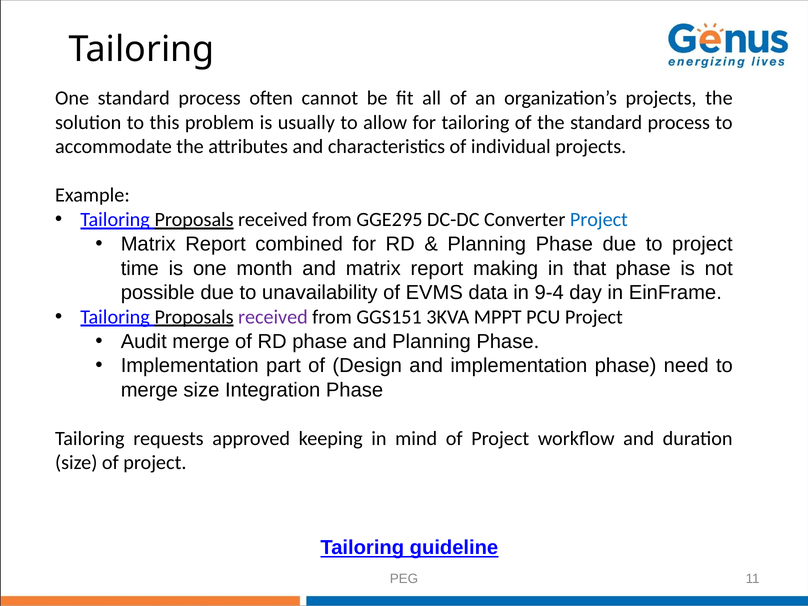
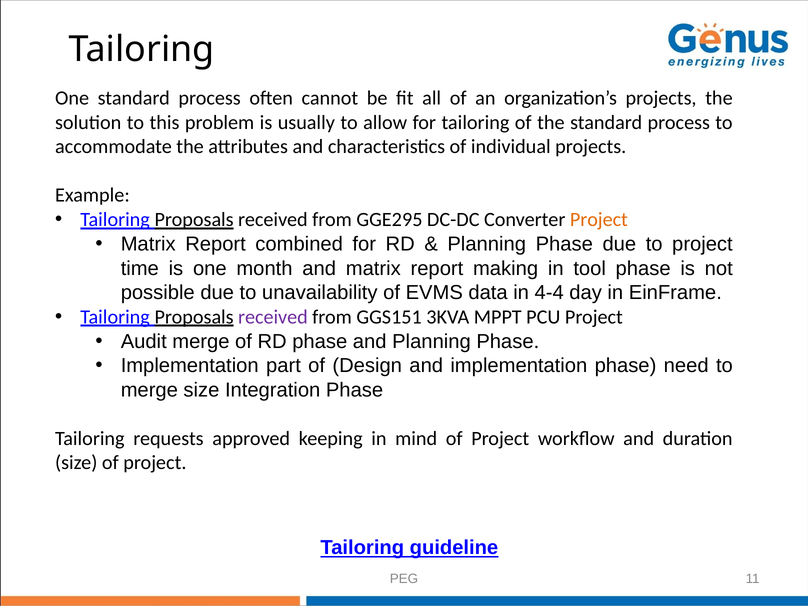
Project colour: blue -> orange (599, 219)
that: that -> tool (590, 268)
9-4: 9-4 -> 4-4 (549, 293)
